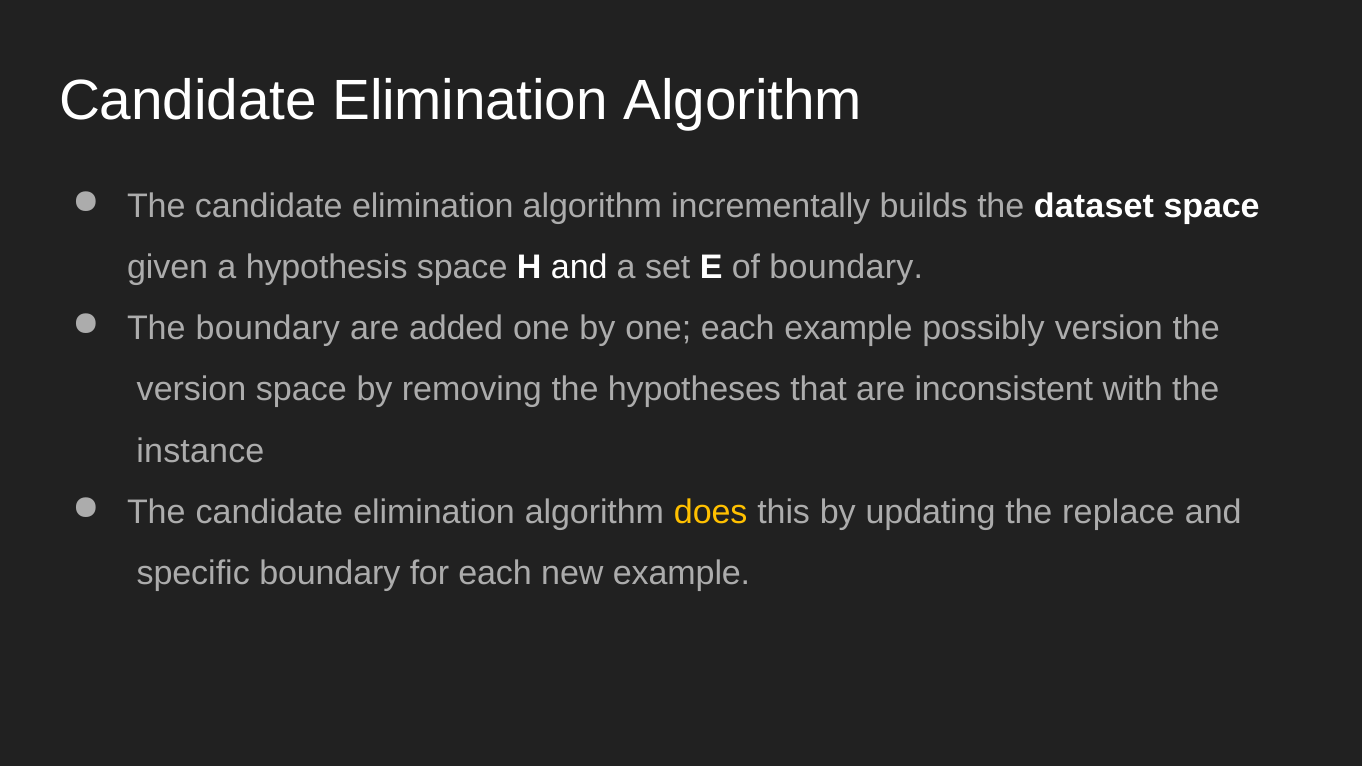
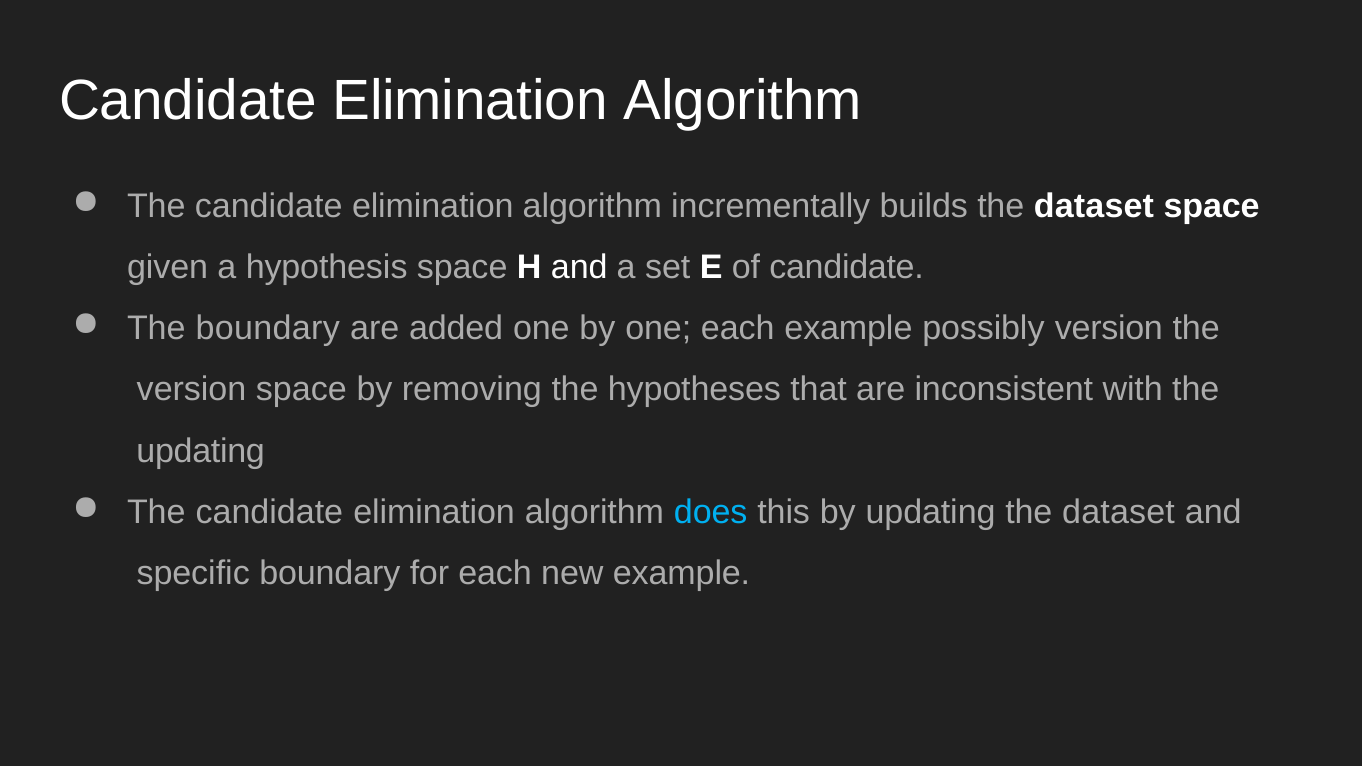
of boundary: boundary -> candidate (847, 267)
instance: instance -> updating (201, 451)
does colour: yellow -> light blue (711, 512)
updating the replace: replace -> dataset (1119, 512)
